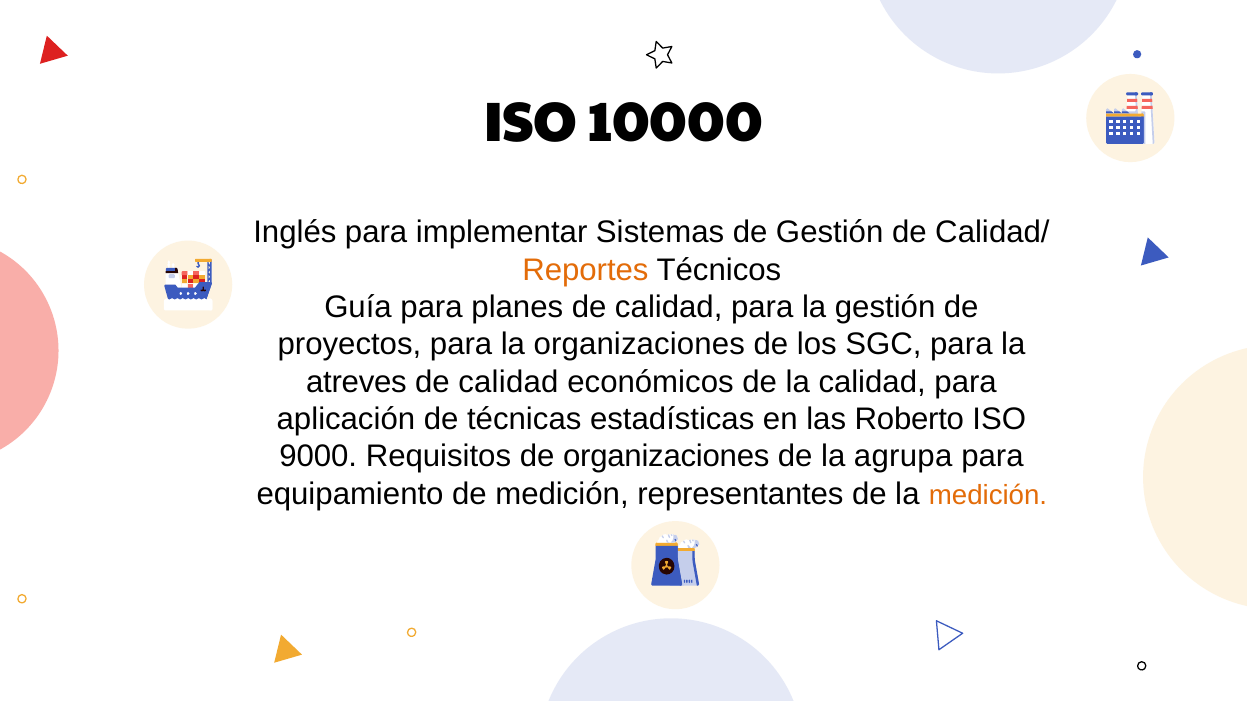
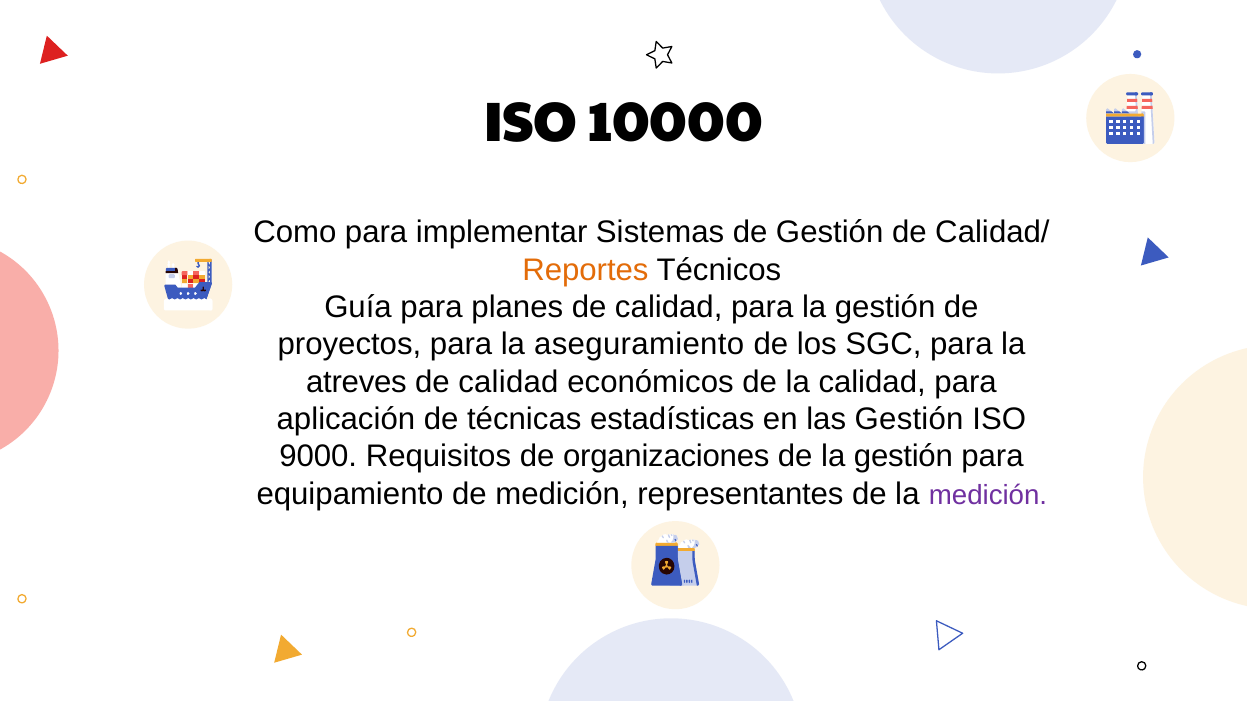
Inglés: Inglés -> Como (295, 233)
la organizaciones: organizaciones -> aseguramiento (639, 345)
las Roberto: Roberto -> Gestión (909, 420)
de la agrupa: agrupa -> gestión (903, 457)
medición colour: orange -> purple (988, 496)
